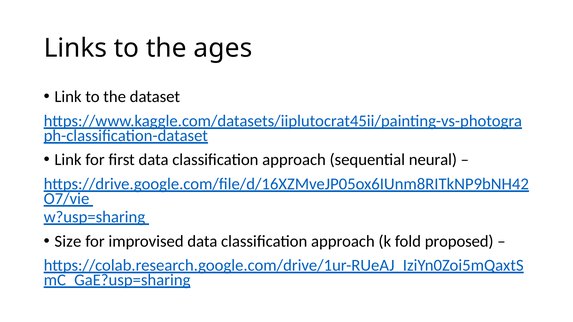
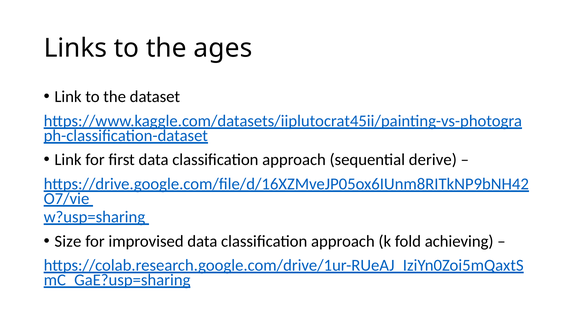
neural: neural -> derive (433, 160)
proposed: proposed -> achieving (459, 241)
